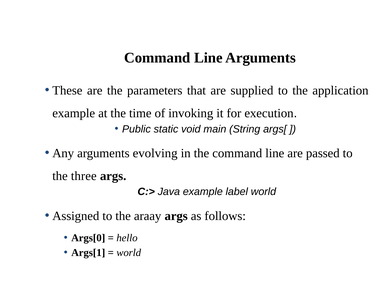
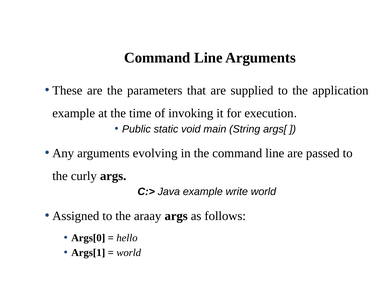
three: three -> curly (84, 176)
label: label -> write (237, 192)
